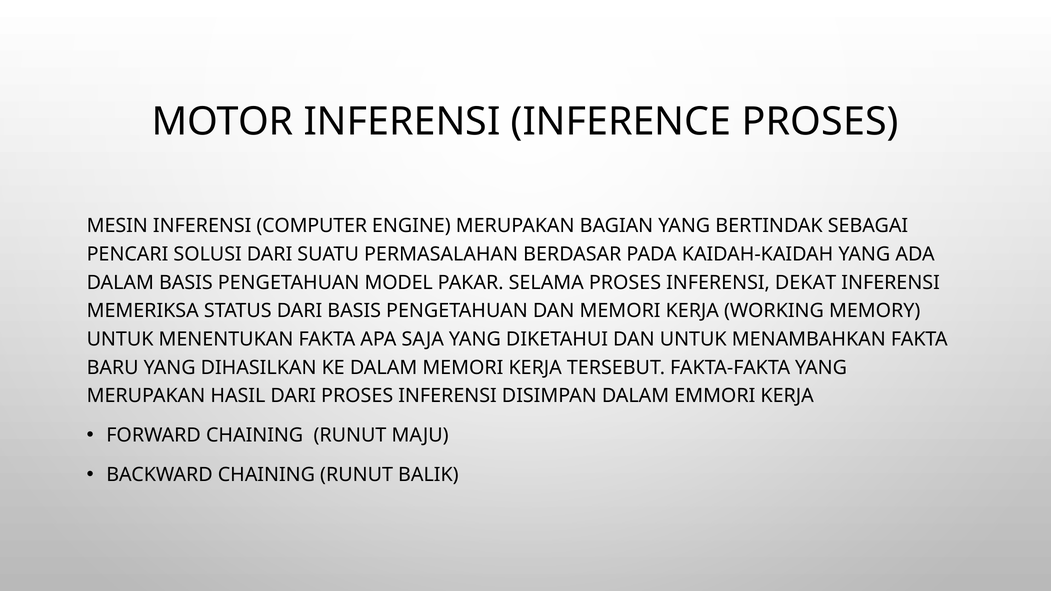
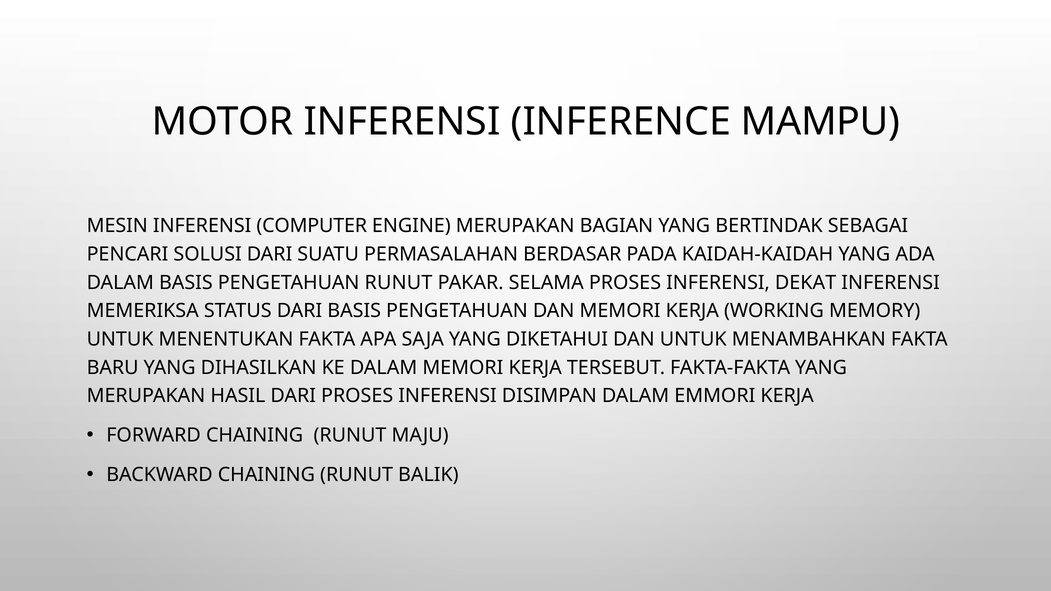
INFERENCE PROSES: PROSES -> MAMPU (820, 122)
PENGETAHUAN MODEL: MODEL -> RUNUT (398, 283)
